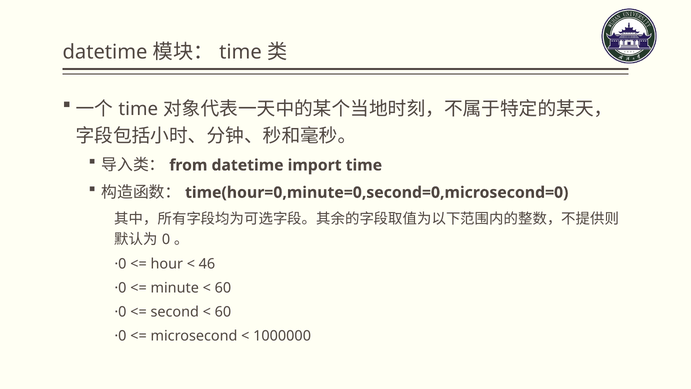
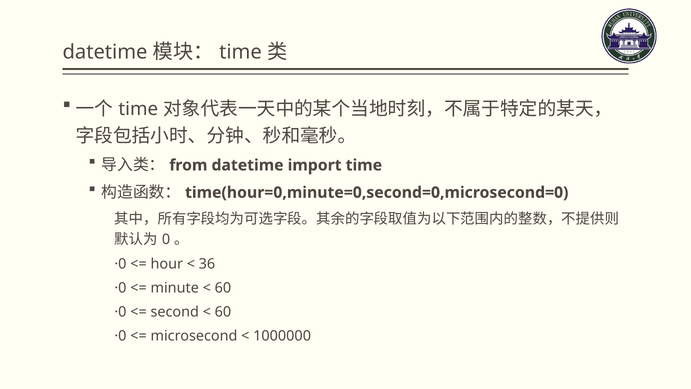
46: 46 -> 36 (207, 264)
